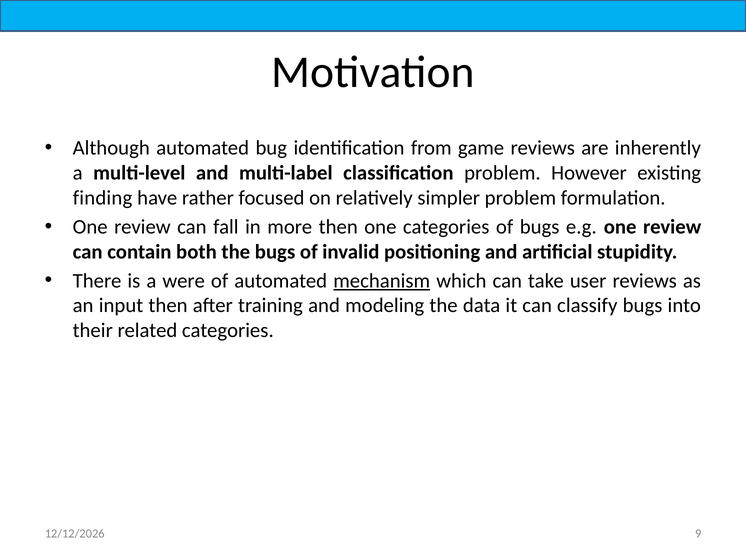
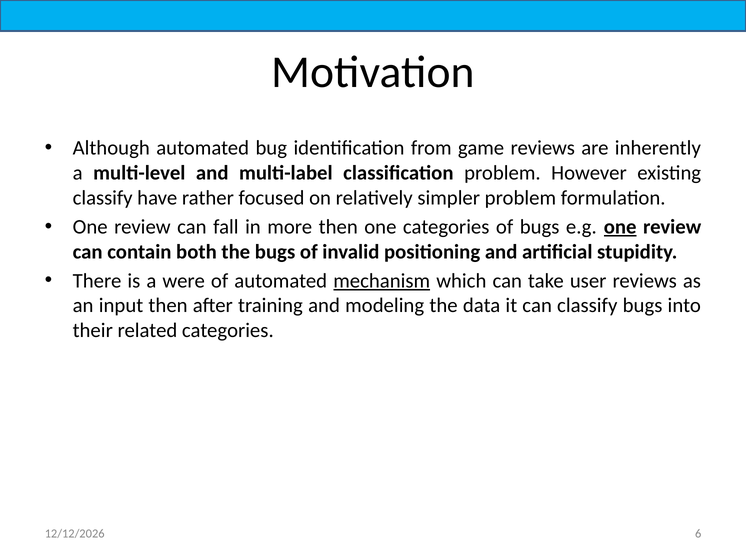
finding: finding -> classify (103, 198)
one underline: none -> present (620, 227)
9: 9 -> 6 (698, 534)
